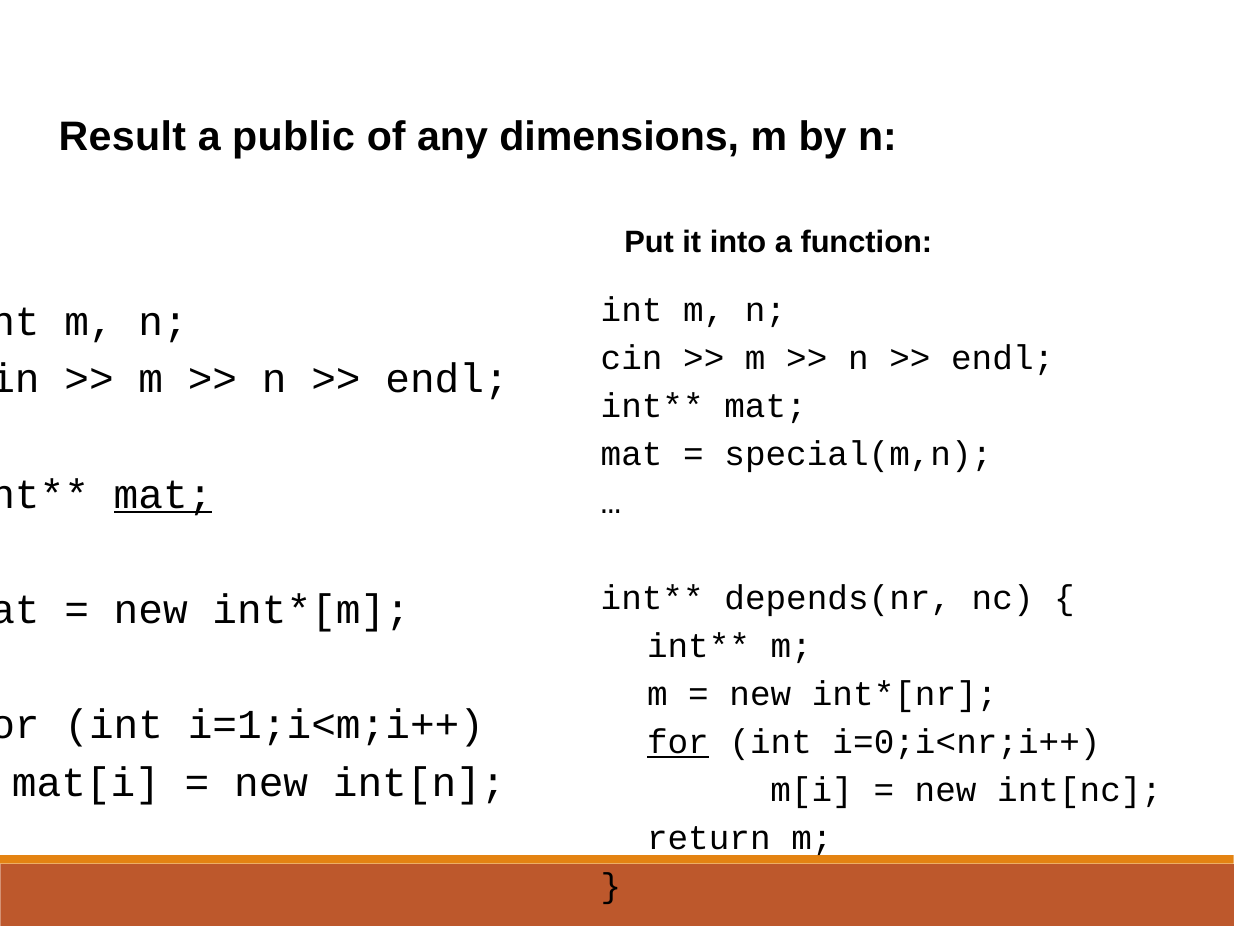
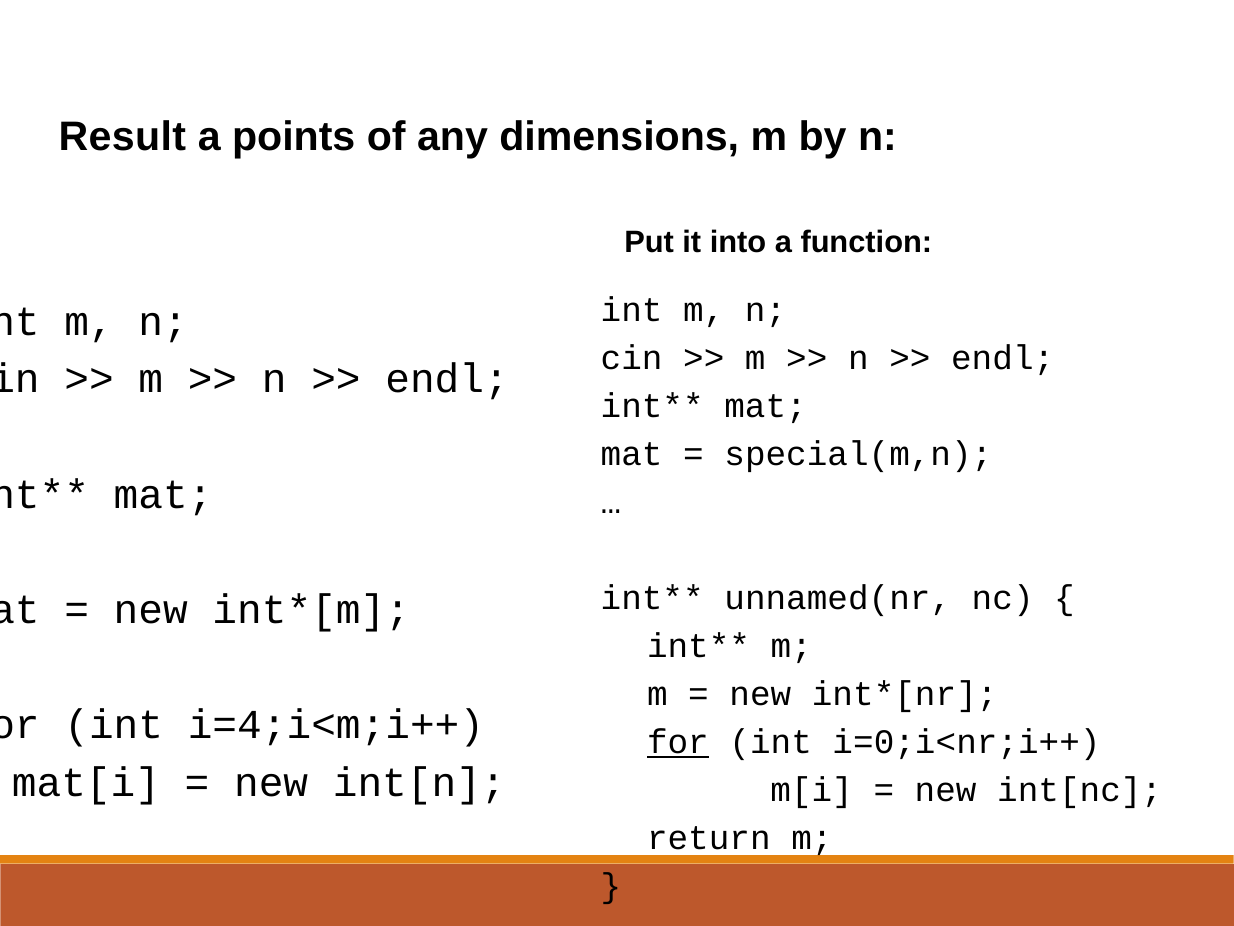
public: public -> points (294, 136)
mat underline: present -> none (163, 494)
depends(nr: depends(nr -> unnamed(nr (838, 598)
i=1;i<m;i++: i=1;i<m;i++ -> i=4;i<m;i++ (336, 725)
